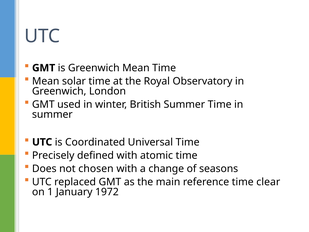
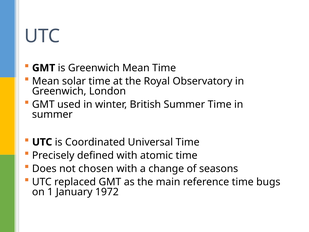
clear: clear -> bugs (268, 182)
